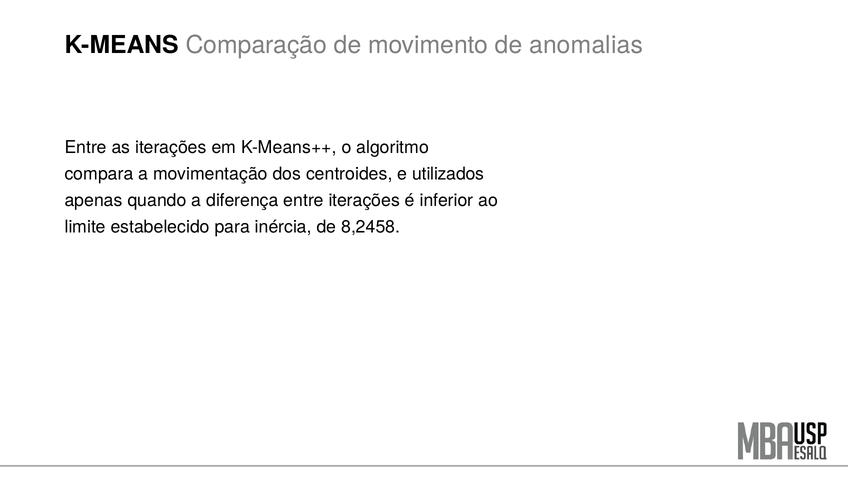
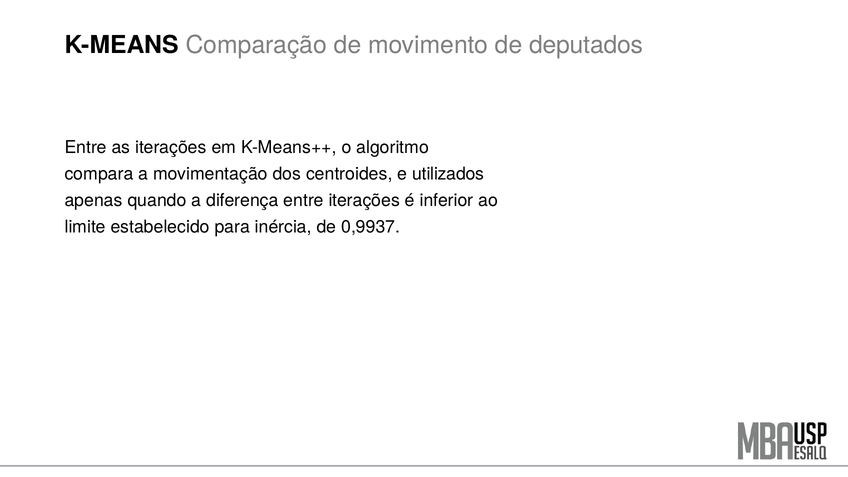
anomalias: anomalias -> deputados (586, 45)
8,2458: 8,2458 -> 0,9937 (371, 227)
